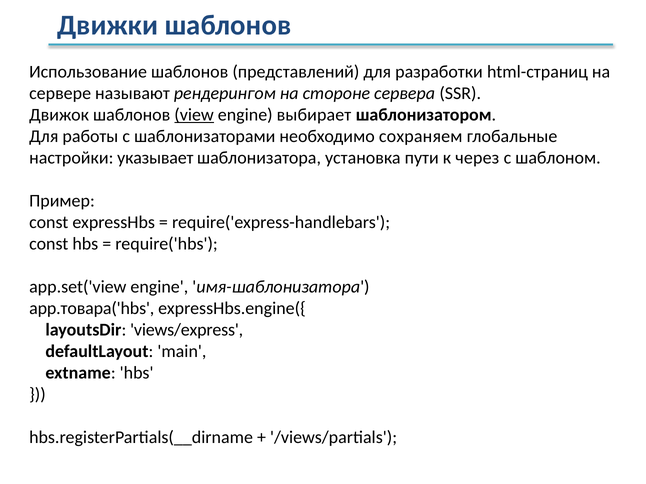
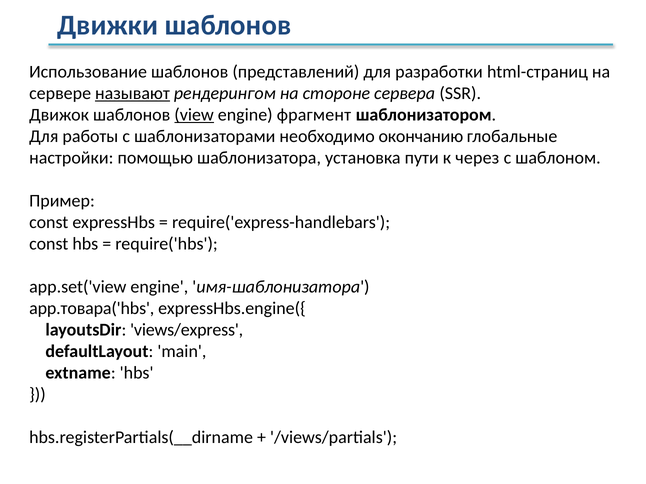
называют underline: none -> present (132, 93)
выбирает: выбирает -> фрагмент (314, 115)
сохраняем: сохраняем -> окончанию (421, 136)
указывает: указывает -> помощью (155, 158)
